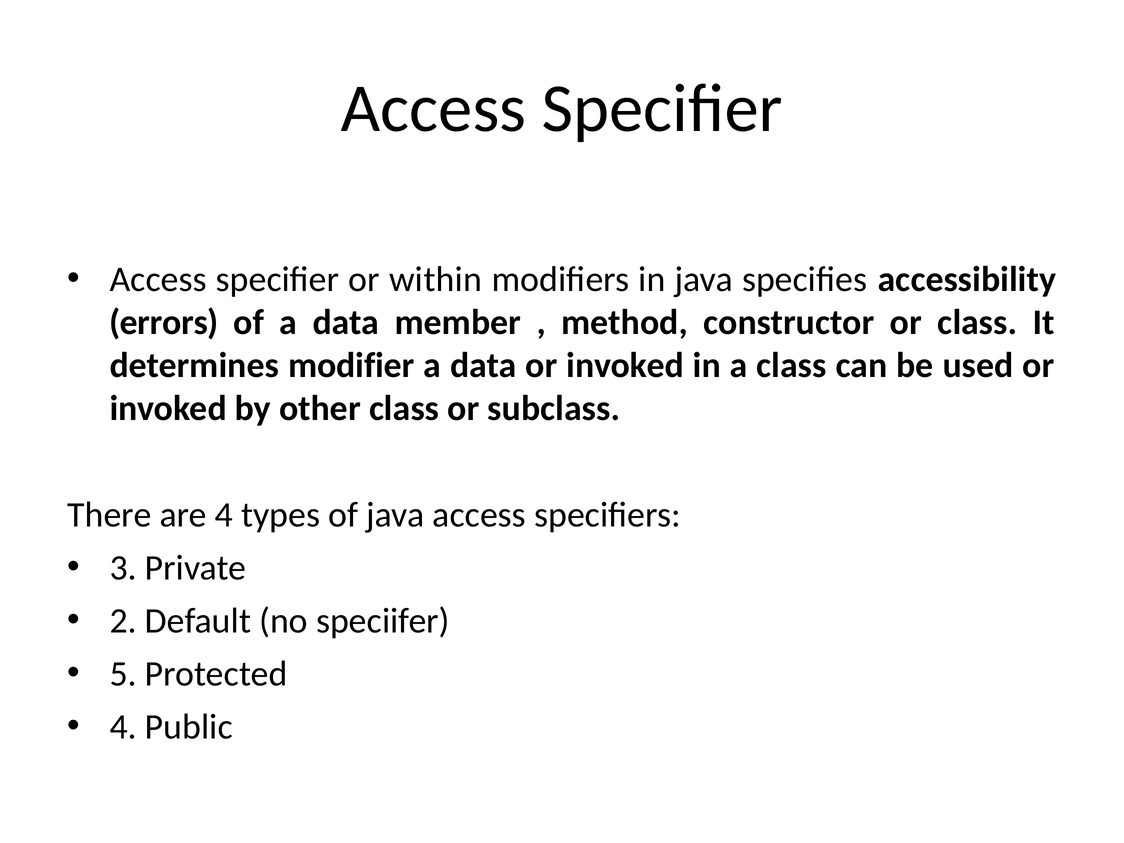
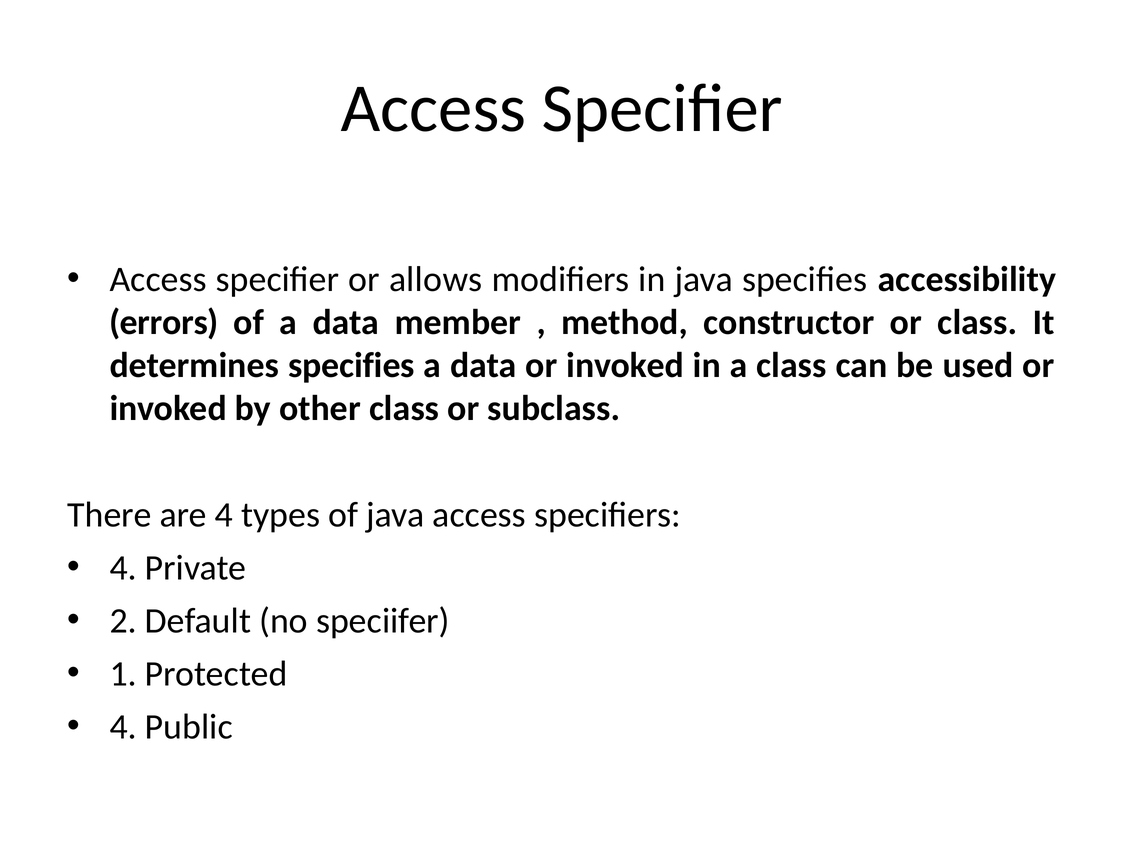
within: within -> allows (436, 279)
determines modifier: modifier -> specifies (351, 366)
3: 3 -> 4 (123, 568)
5: 5 -> 1 (123, 674)
